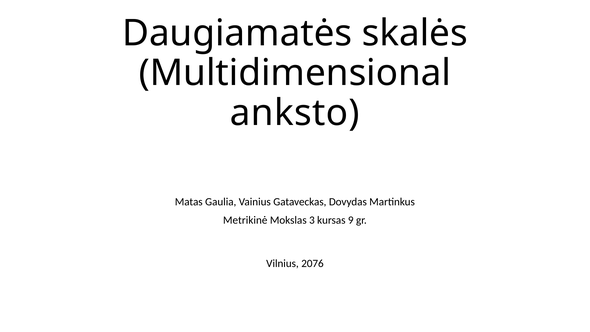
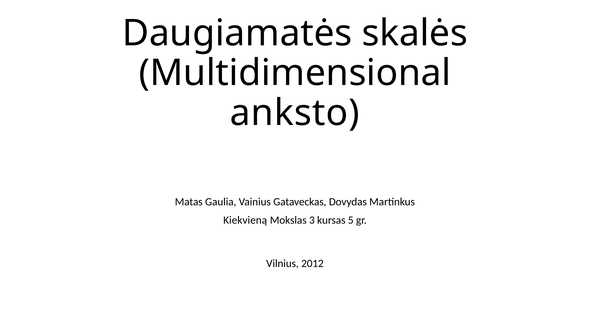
Metrikinė: Metrikinė -> Kiekvieną (245, 220)
9: 9 -> 5 (351, 220)
2076: 2076 -> 2012 (312, 263)
